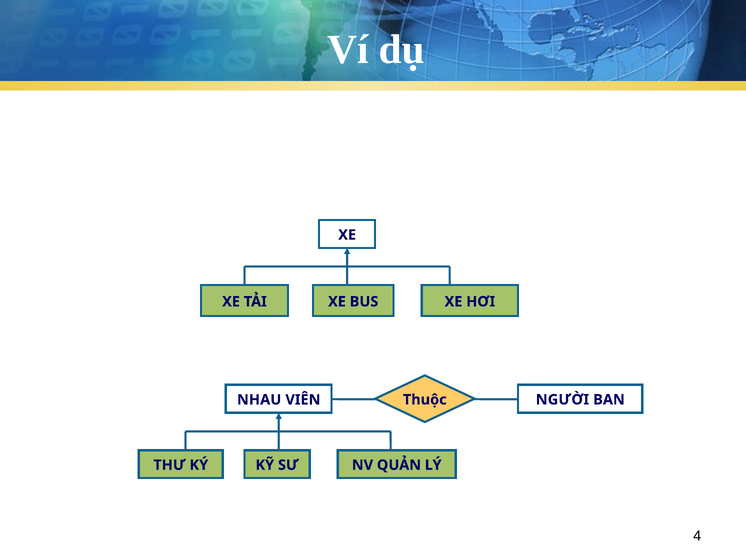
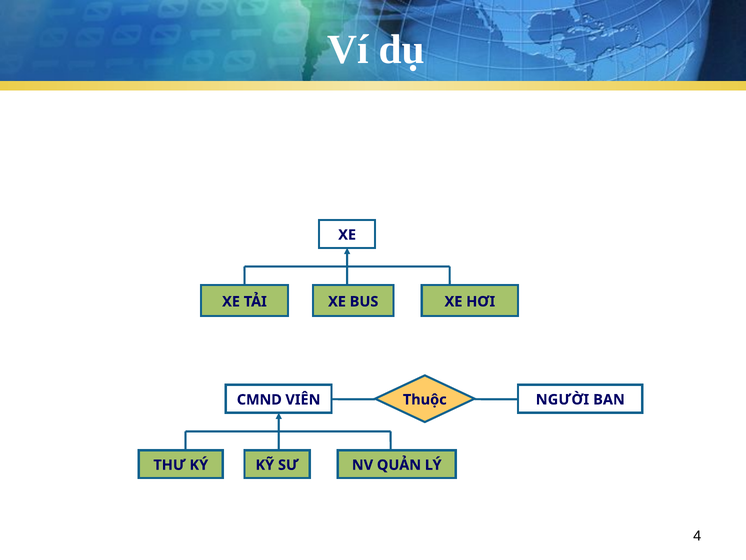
NHAU: NHAU -> CMND (259, 399)
